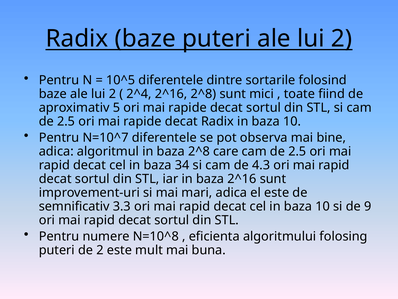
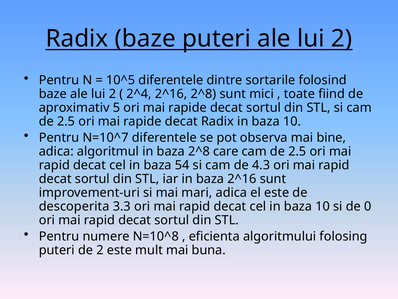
34: 34 -> 54 (182, 165)
semnificativ: semnificativ -> descoperita (74, 206)
9: 9 -> 0 (368, 206)
